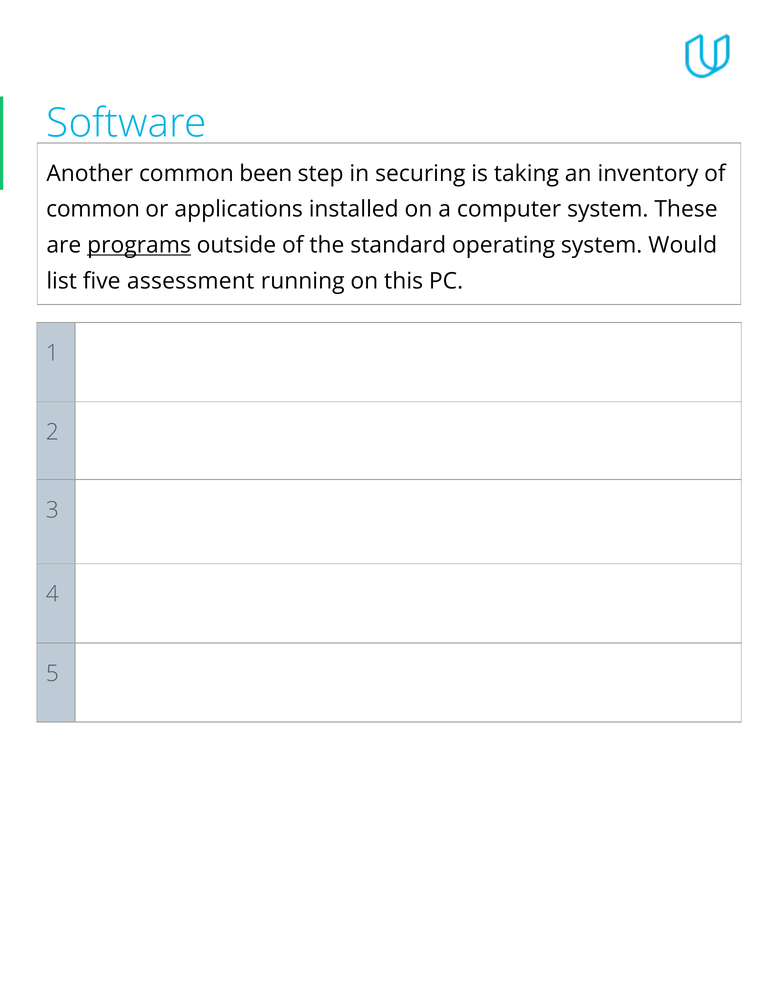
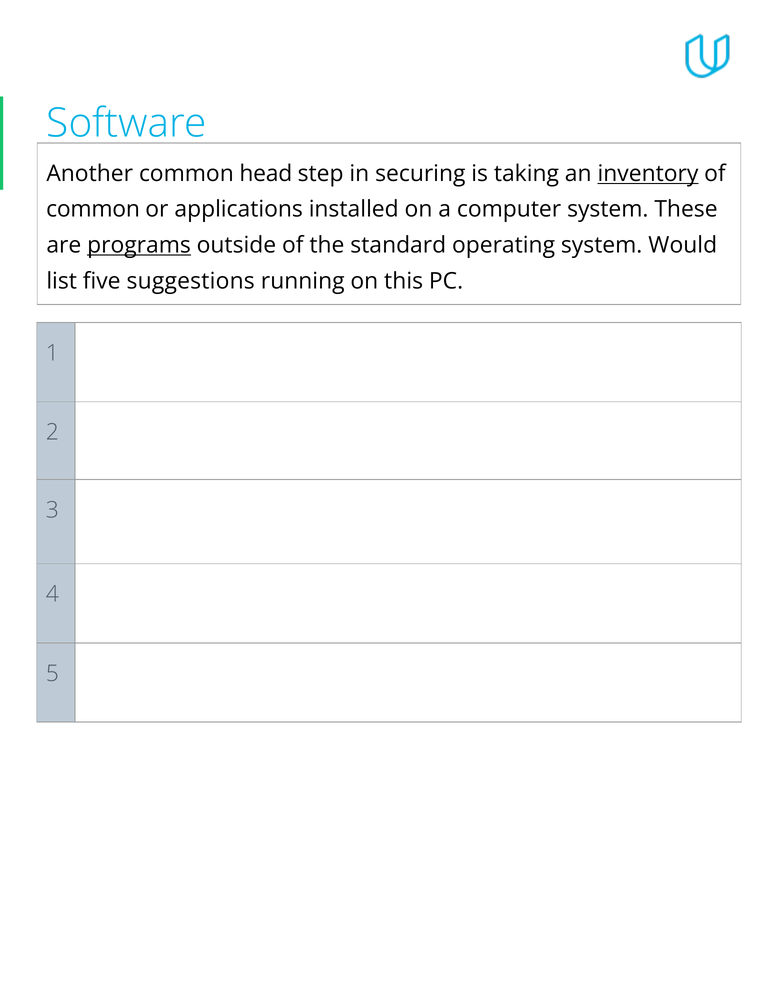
been: been -> head (266, 174)
inventory underline: none -> present (648, 174)
assessment: assessment -> suggestions (191, 281)
